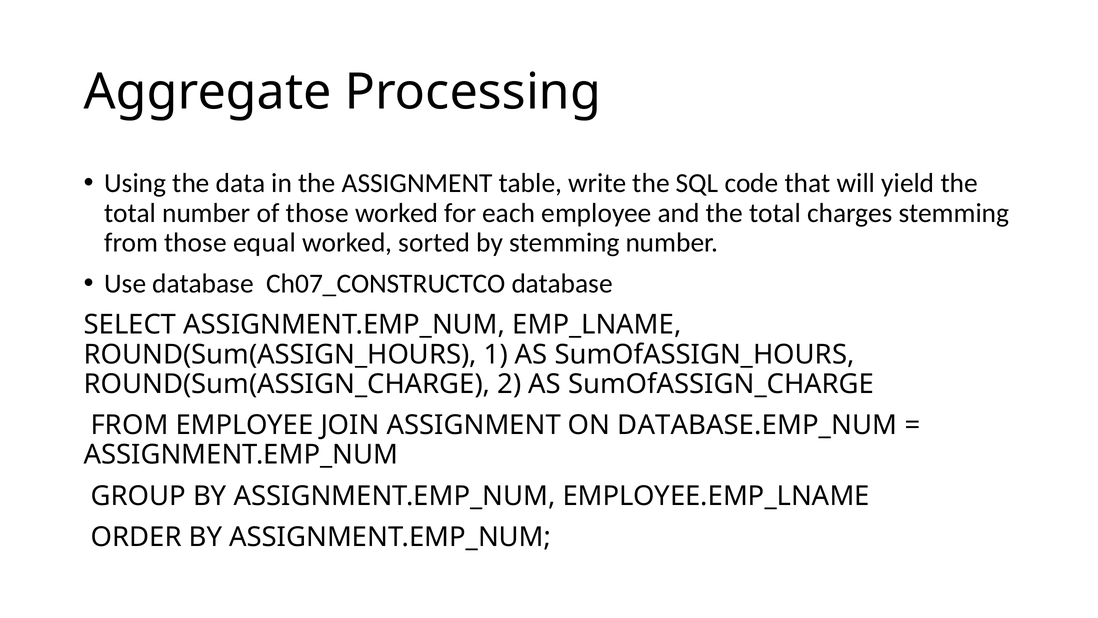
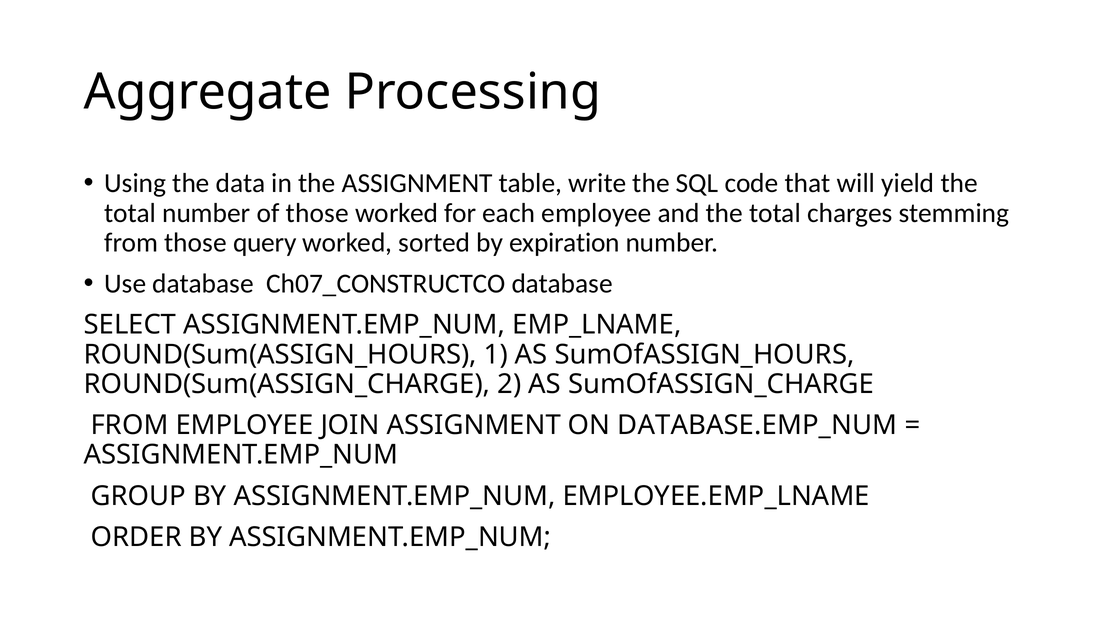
equal: equal -> query (265, 242)
by stemming: stemming -> expiration (564, 242)
